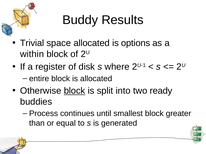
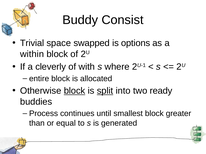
Results: Results -> Consist (123, 20)
space allocated: allocated -> swapped (92, 43)
register: register -> cleverly (51, 67)
disk: disk -> with (87, 67)
split underline: none -> present (105, 91)
